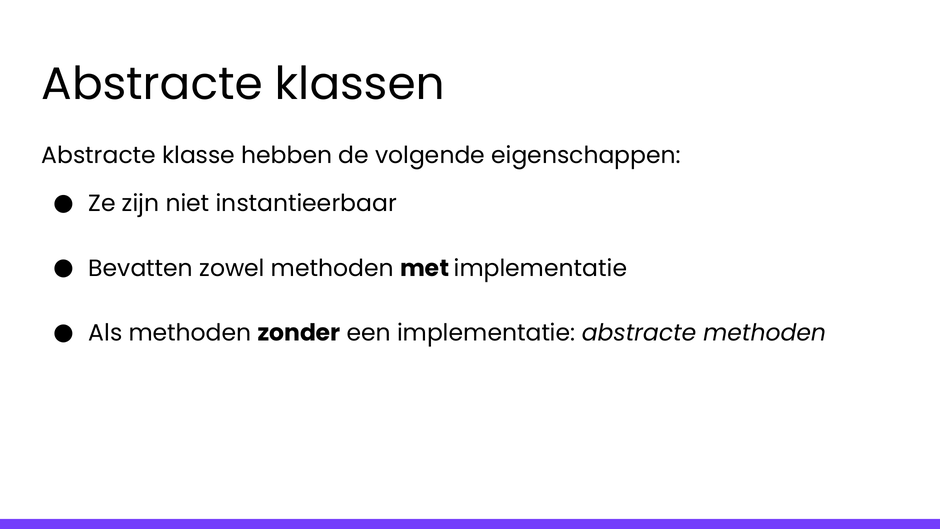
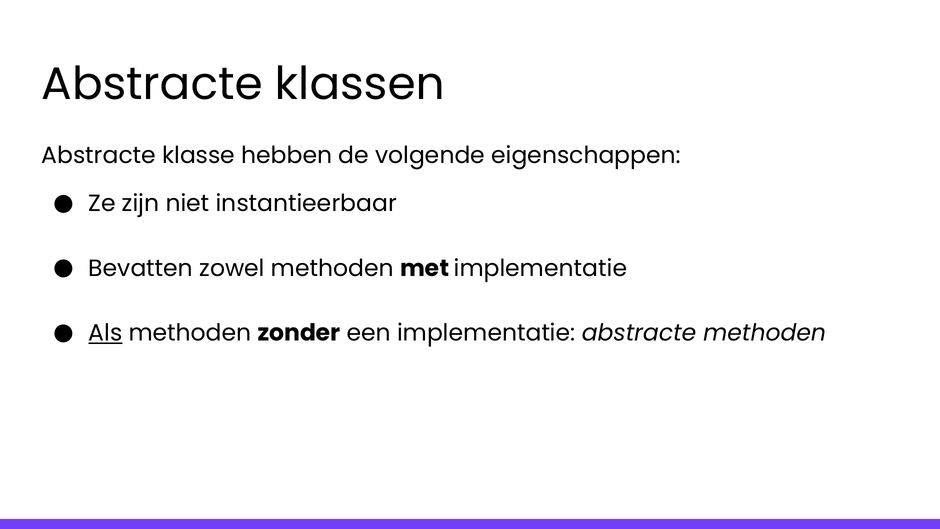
Als underline: none -> present (105, 333)
